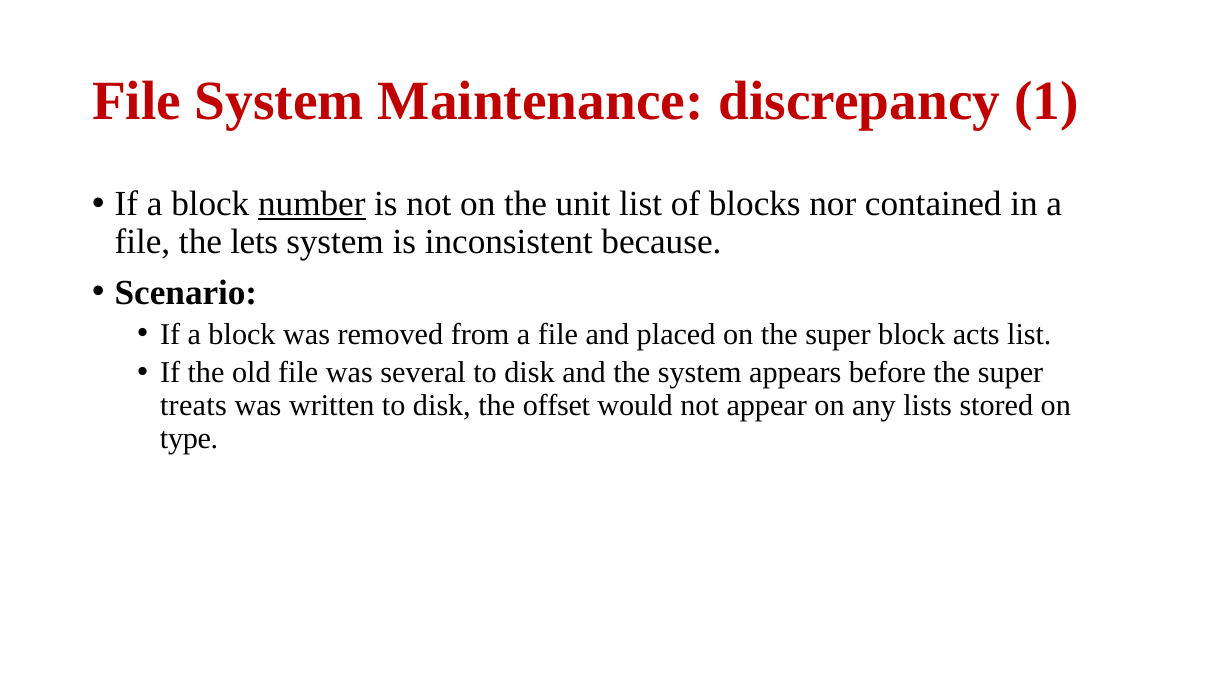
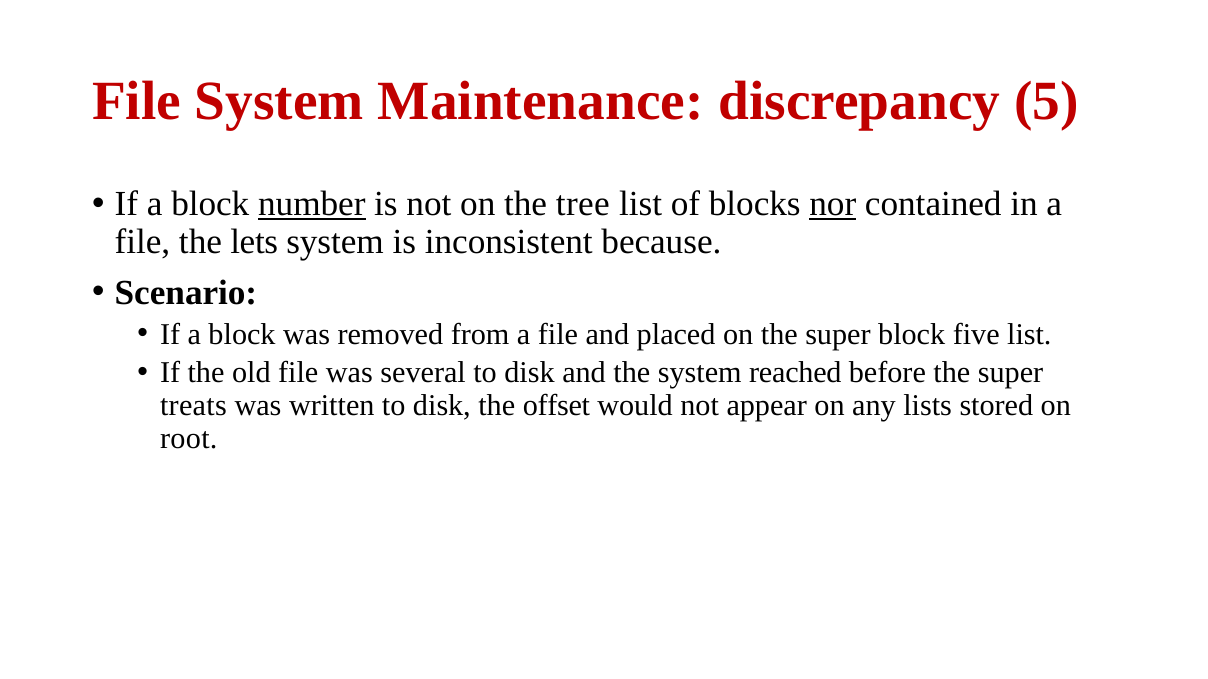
1: 1 -> 5 (1046, 101)
unit: unit -> tree (583, 204)
nor underline: none -> present (833, 204)
acts: acts -> five (976, 334)
appears: appears -> reached (795, 373)
type: type -> root (189, 438)
